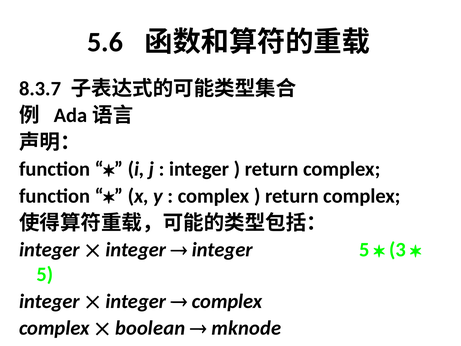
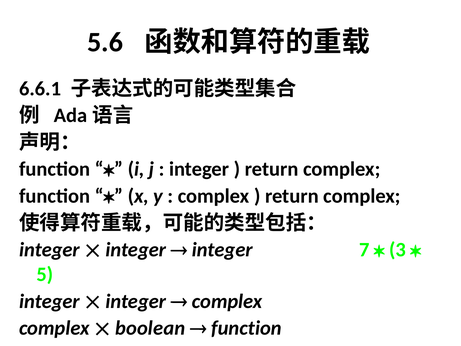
8.3.7: 8.3.7 -> 6.6.1 (40, 89)
integer 5: 5 -> 7 (364, 250)
mknode: mknode -> function (246, 328)
